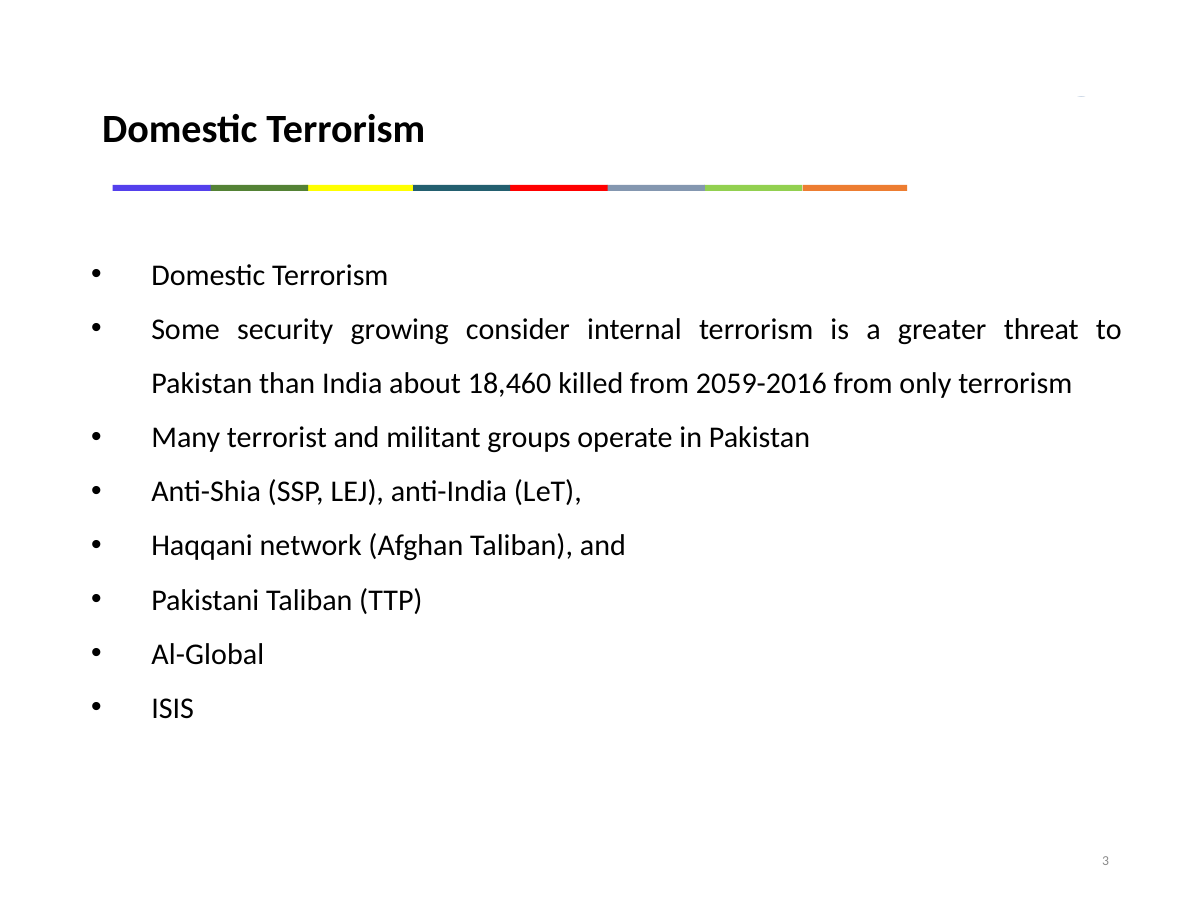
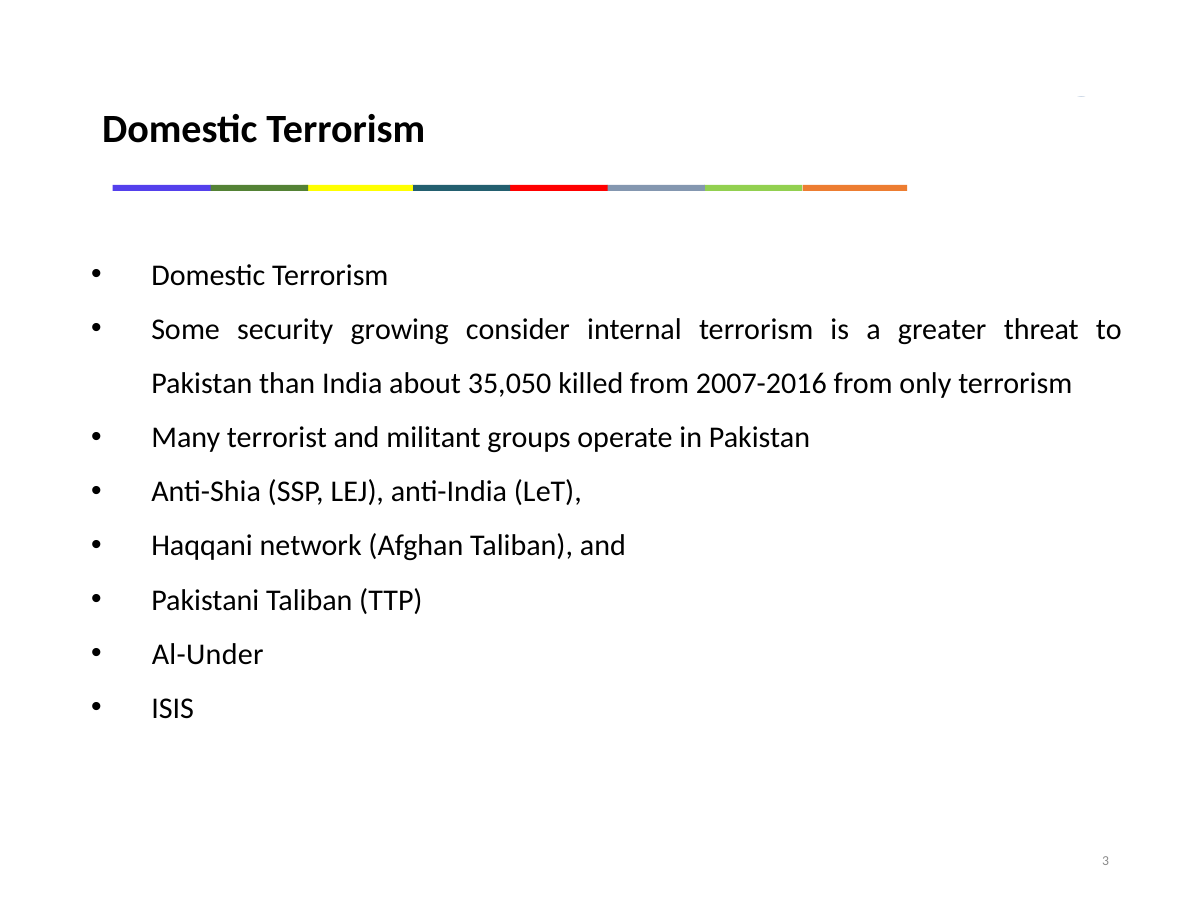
18,460: 18,460 -> 35,050 (510, 384)
2059-2016: 2059-2016 -> 2007-2016 (761, 384)
Al-Global: Al-Global -> Al-Under (208, 654)
